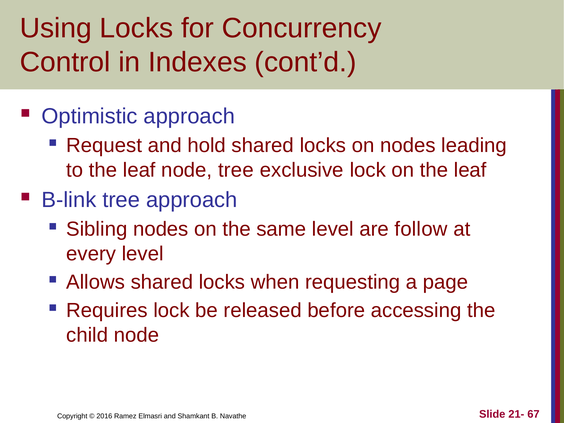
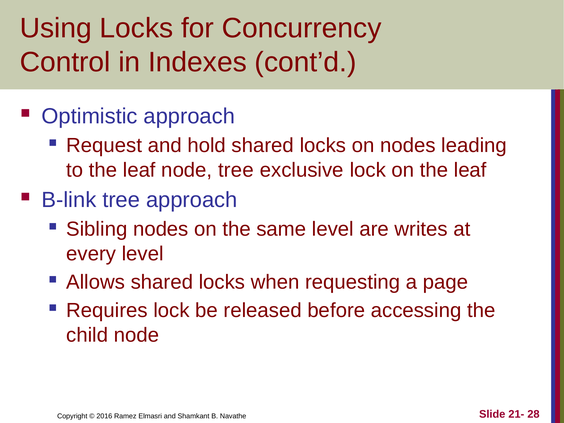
follow: follow -> writes (421, 229)
67: 67 -> 28 (533, 414)
